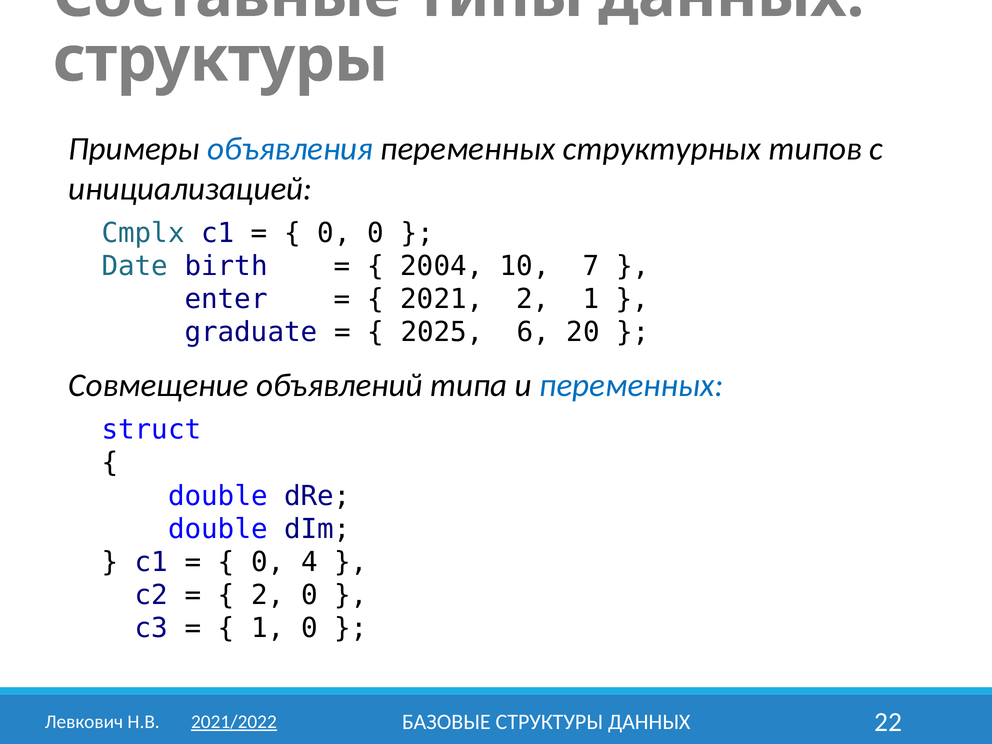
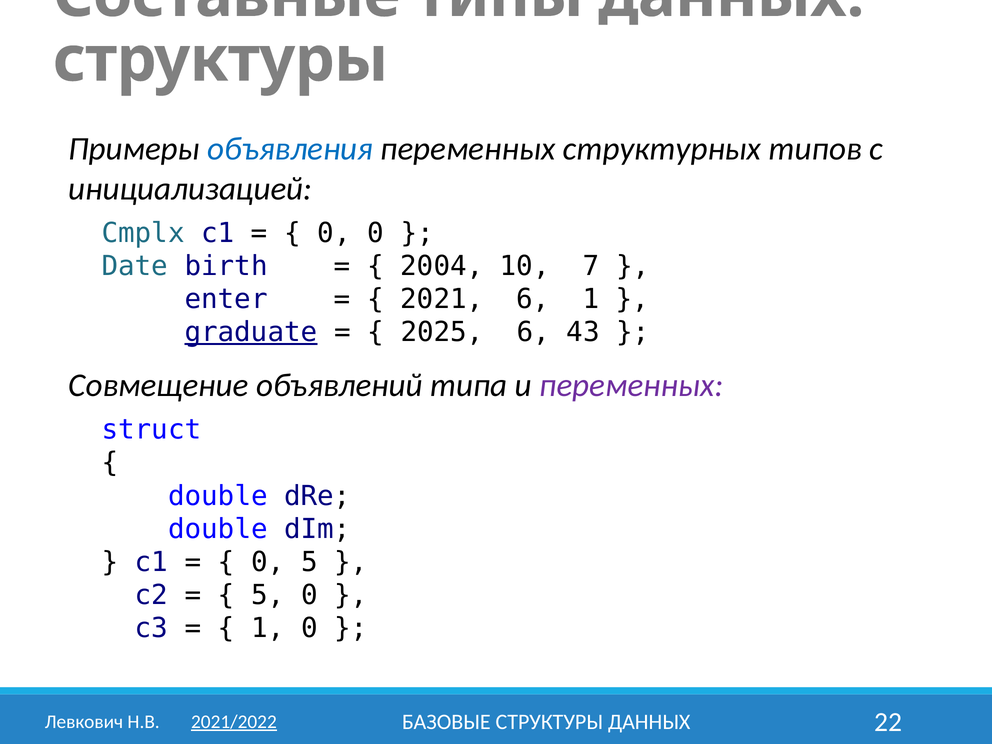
2021 2: 2 -> 6 (533, 299)
graduate underline: none -> present (251, 332)
20: 20 -> 43 (583, 332)
переменных colour: blue -> purple (631, 385)
0 4: 4 -> 5 (309, 562)
2: 2 -> 5 (268, 595)
